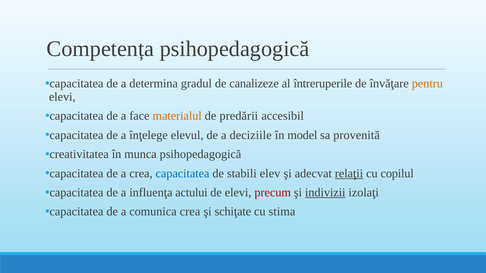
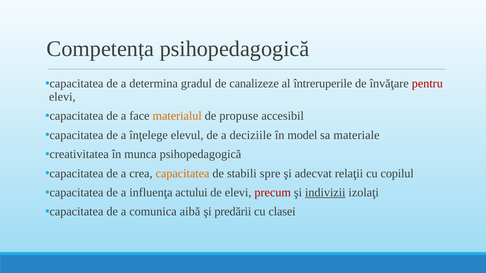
pentru colour: orange -> red (427, 84)
predării: predării -> propuse (239, 116)
provenită: provenită -> materiale (356, 135)
capacitatea colour: blue -> orange (183, 174)
elev: elev -> spre (270, 174)
relaţii underline: present -> none (349, 174)
comunica crea: crea -> aibă (190, 212)
schiţate: schiţate -> predării (233, 212)
stima: stima -> clasei (282, 212)
